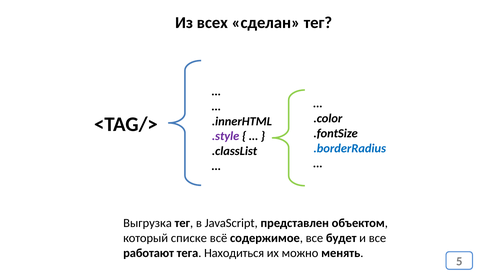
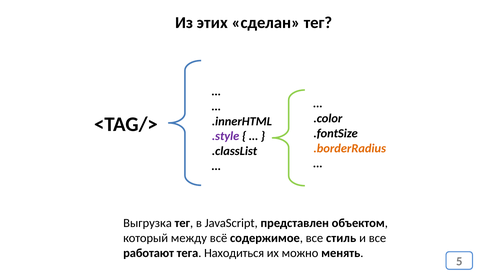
всех: всех -> этих (212, 23)
.borderRadius colour: blue -> orange (350, 148)
списке: списке -> между (189, 238)
будет: будет -> стиль (341, 238)
